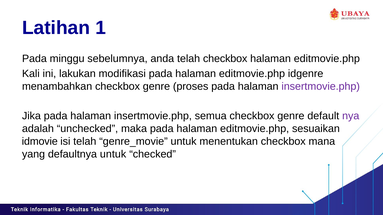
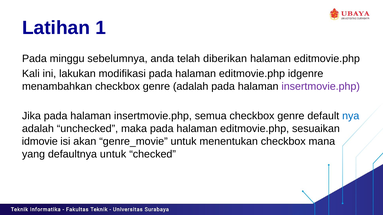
telah checkbox: checkbox -> diberikan (225, 59)
genre proses: proses -> adalah (191, 86)
nya colour: purple -> blue (351, 116)
isi telah: telah -> akan (85, 142)
